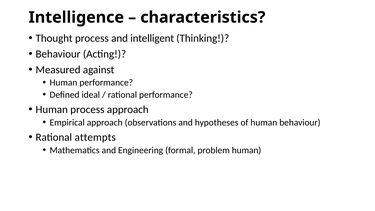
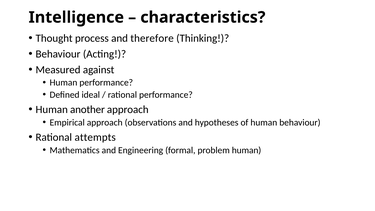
intelligent: intelligent -> therefore (152, 38)
Human process: process -> another (87, 109)
